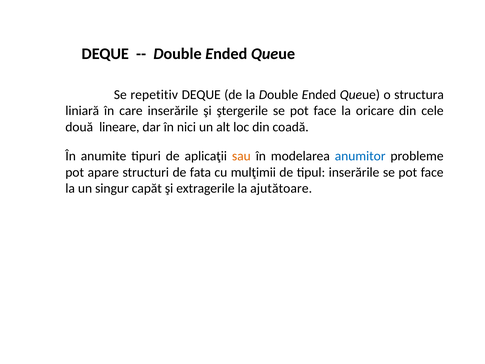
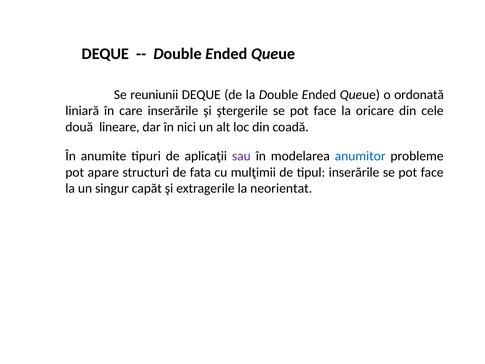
repetitiv: repetitiv -> reuniunii (154, 95)
structura: structura -> ordonată (419, 95)
sau colour: orange -> purple (241, 156)
ajutătoare: ajutătoare -> neorientat (281, 188)
